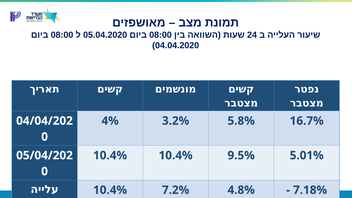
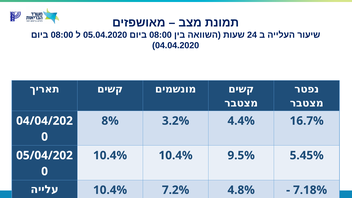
4%: 4% -> 8% (110, 121)
5.8%: 5.8% -> 4.4% (241, 121)
5.01%: 5.01% -> 5.45% (307, 155)
